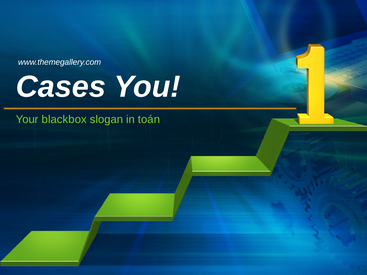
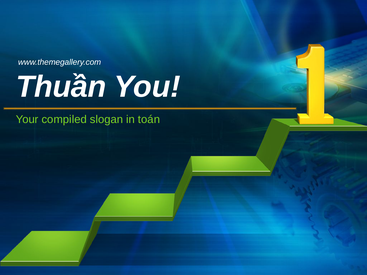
Cases: Cases -> Thuần (61, 87)
blackbox: blackbox -> compiled (64, 119)
